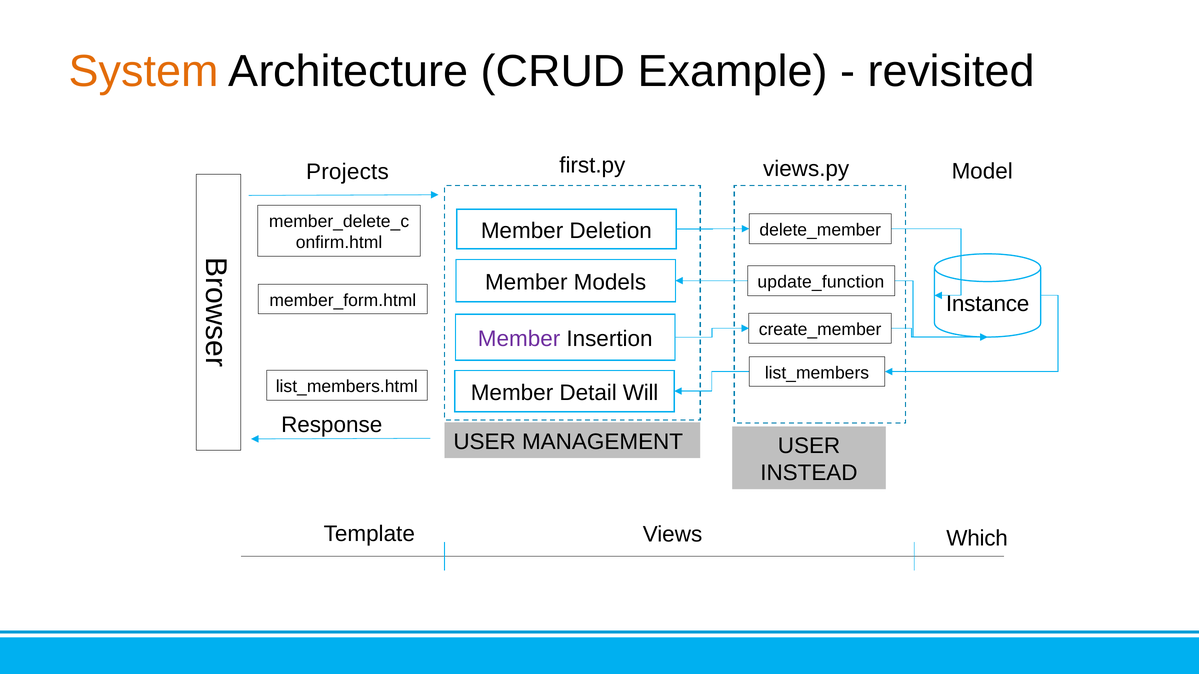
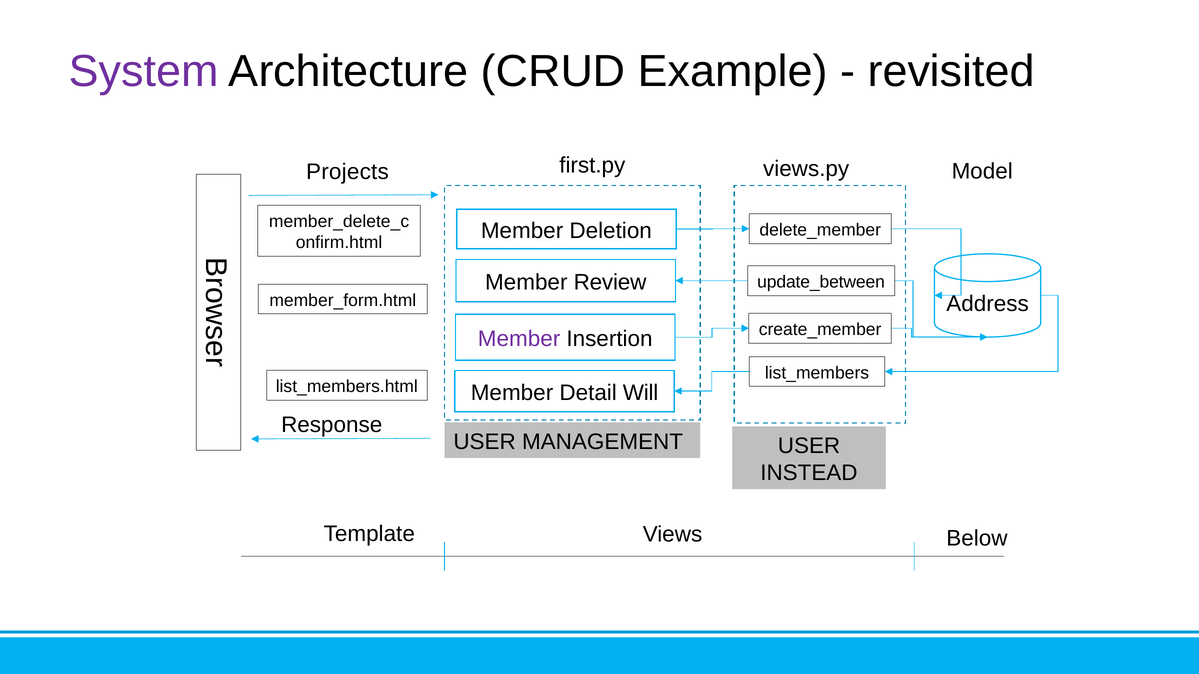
System colour: orange -> purple (144, 72)
Models: Models -> Review (610, 282)
update_function: update_function -> update_between (821, 282)
Instance: Instance -> Address (988, 304)
Which: Which -> Below (977, 539)
